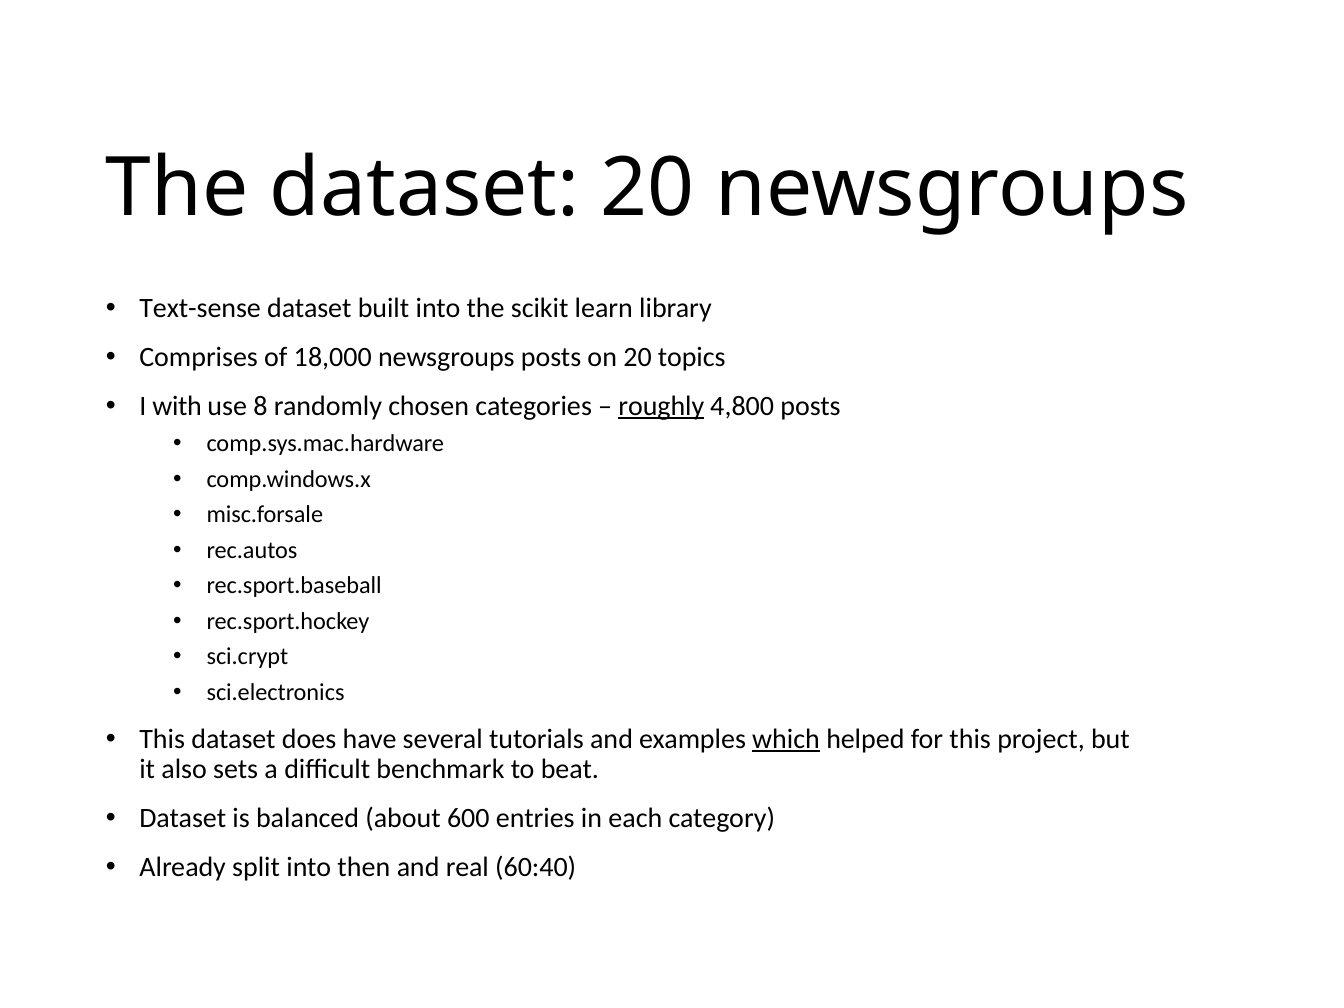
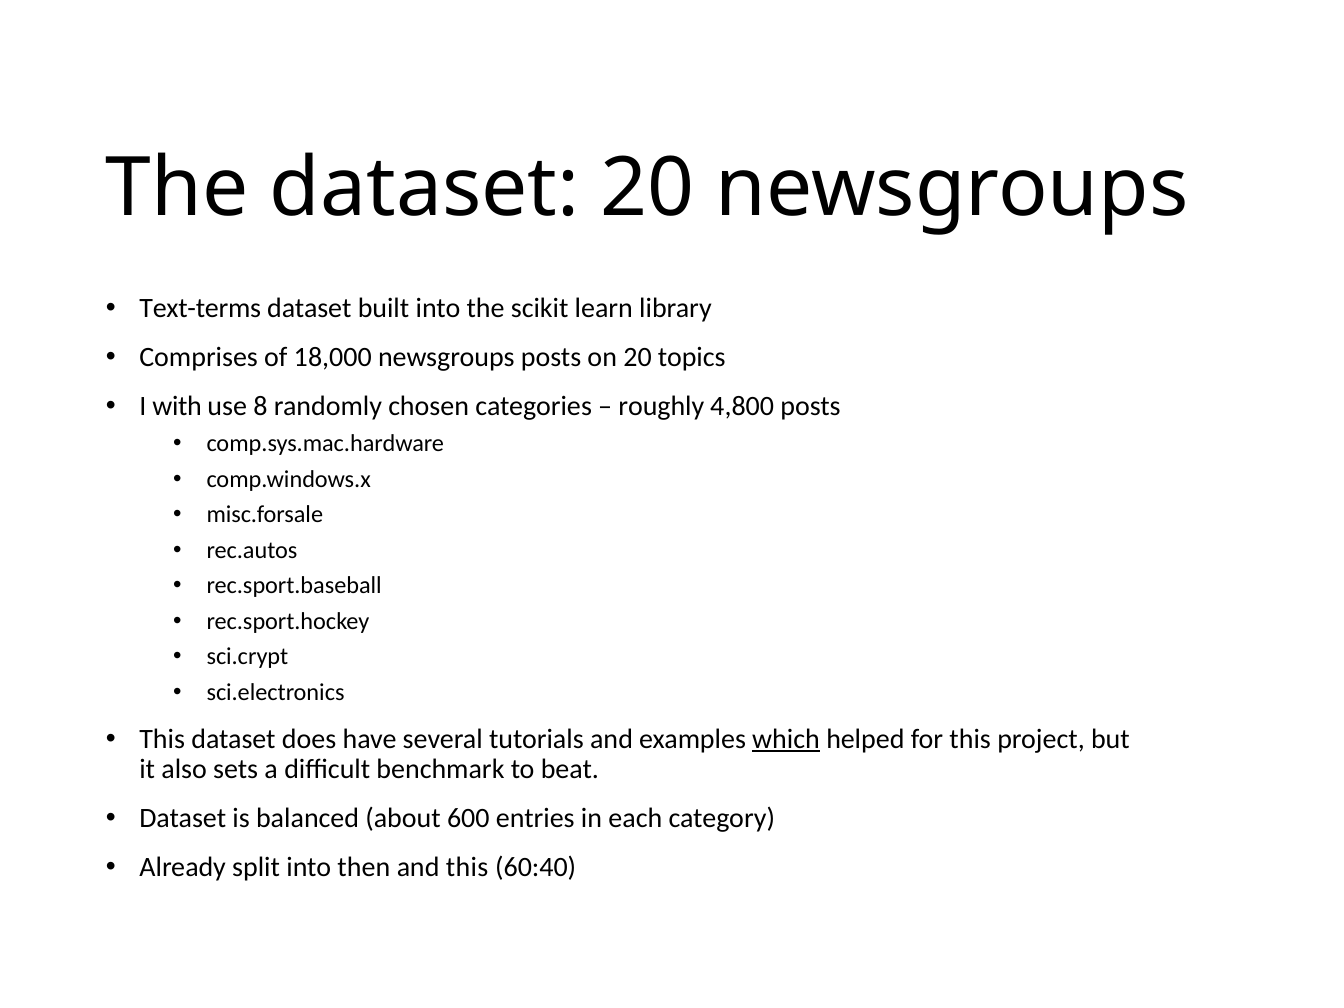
Text-sense: Text-sense -> Text-terms (200, 308)
roughly underline: present -> none (661, 406)
and real: real -> this (467, 867)
